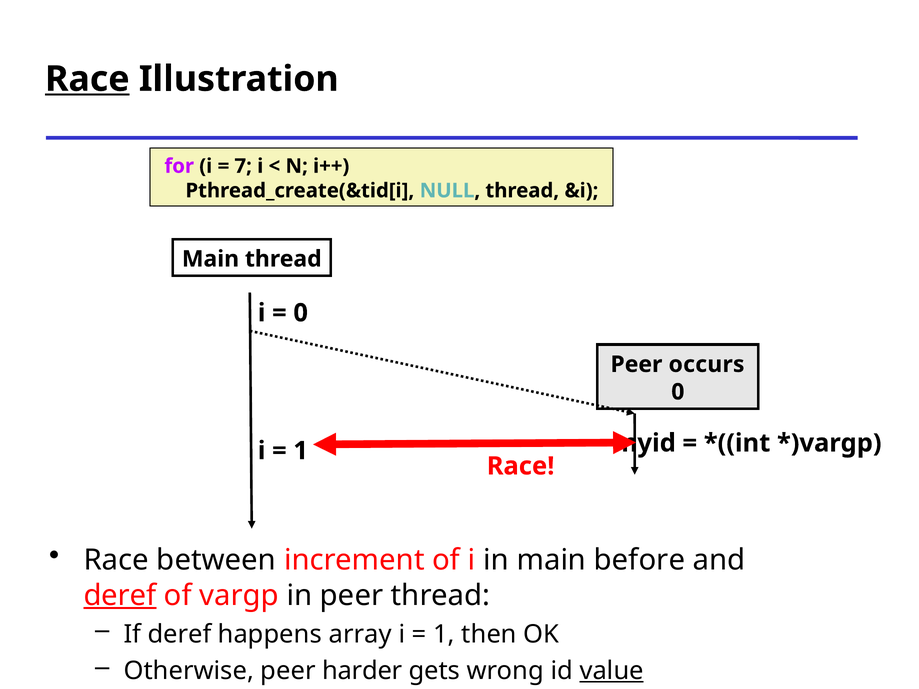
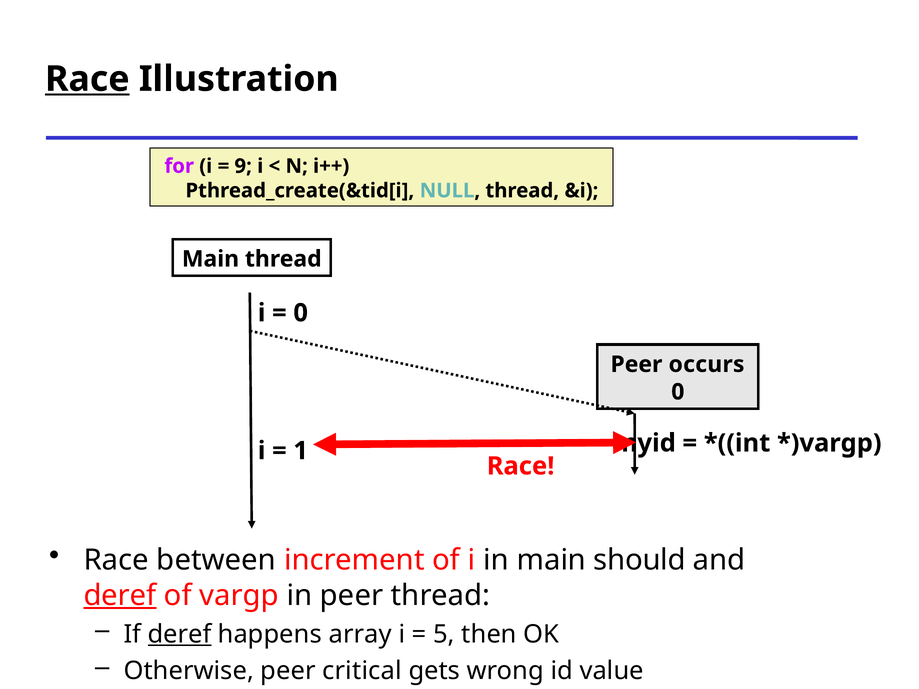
7: 7 -> 9 (243, 166)
before: before -> should (640, 560)
deref underline: none -> present (180, 634)
1: 1 -> 5 (444, 634)
harder: harder -> critical (362, 671)
value underline: present -> none (612, 671)
